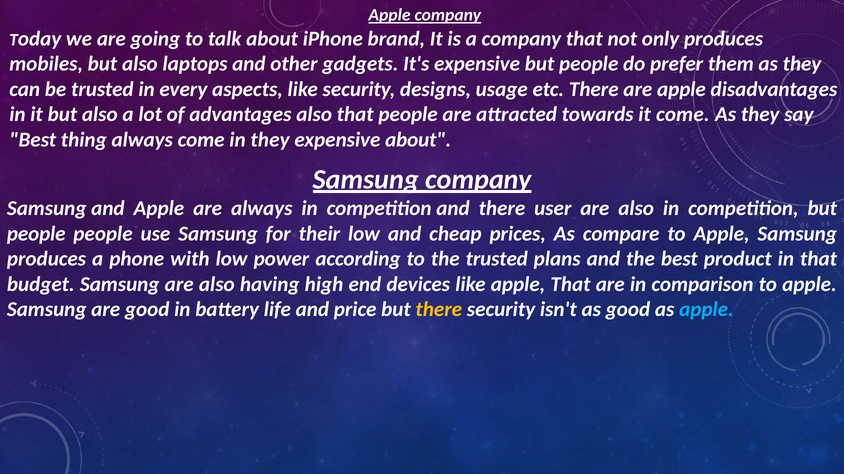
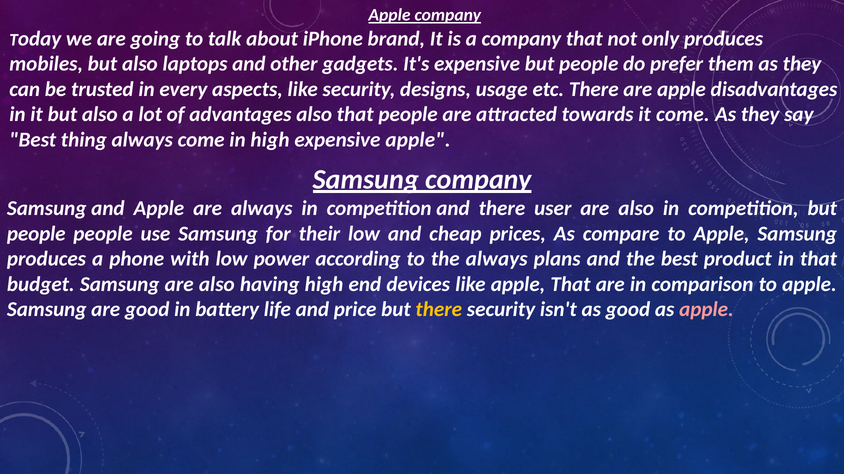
in they: they -> high (270, 140)
expensive about: about -> apple (418, 140)
the trusted: trusted -> always (497, 259)
apple colour: light blue -> pink (706, 310)
